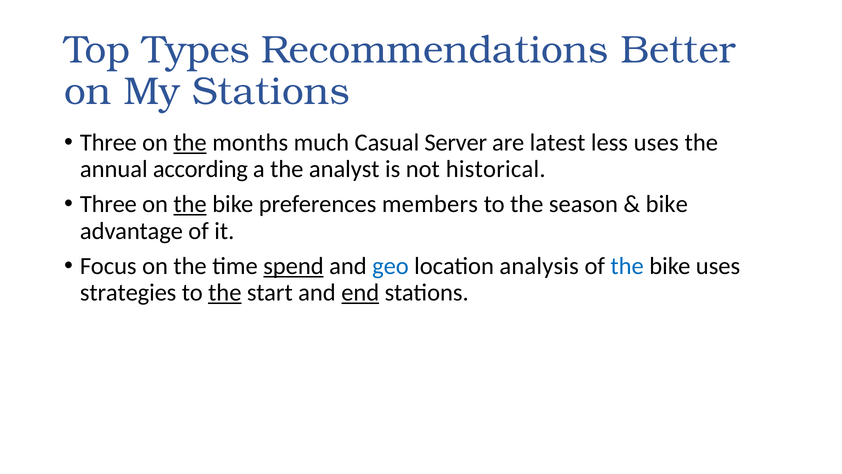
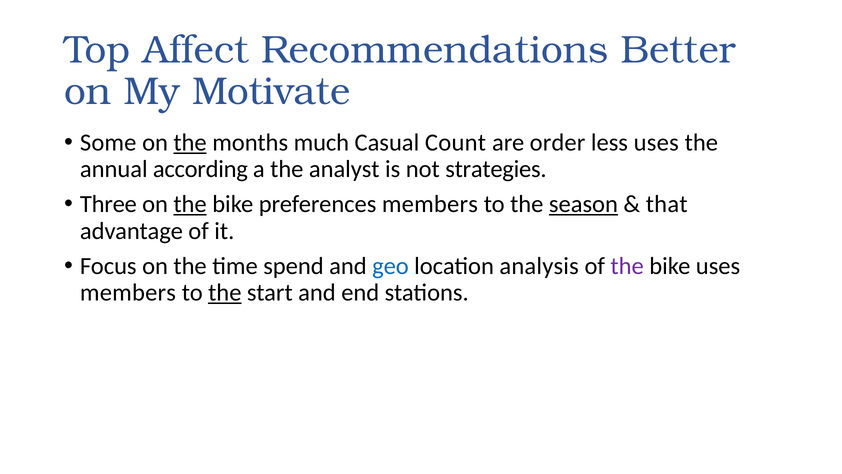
Types: Types -> Affect (196, 50)
My Stations: Stations -> Motivate (271, 92)
Three: Three -> Some (108, 142)
Server: Server -> Count (456, 142)
latest: latest -> order (558, 142)
historical: historical -> strategies (496, 169)
season underline: none -> present (583, 204)
bike: bike -> that (667, 204)
spend underline: present -> none (293, 266)
the colour: blue -> purple (627, 266)
strategies: strategies -> members (128, 293)
end underline: present -> none (360, 293)
